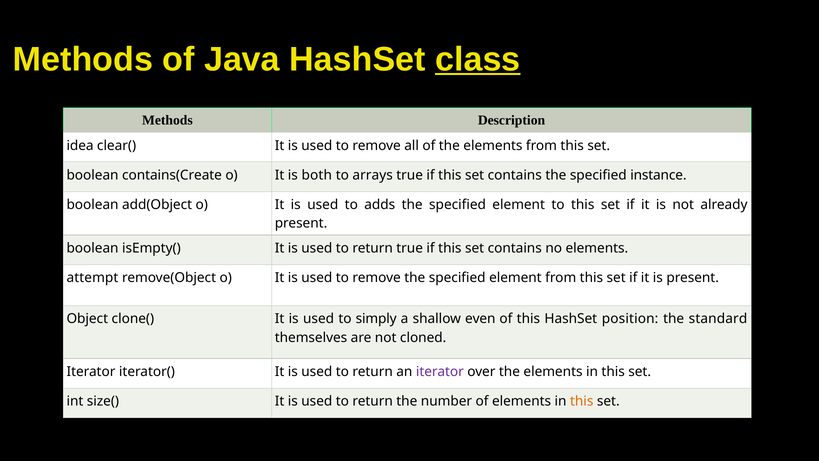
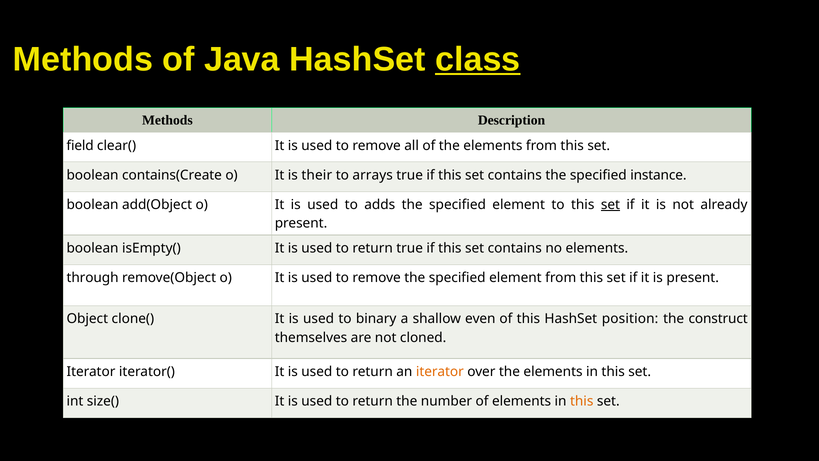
idea: idea -> field (80, 146)
both: both -> their (317, 175)
set underline: none -> present (610, 205)
attempt: attempt -> through (93, 278)
simply: simply -> binary (376, 319)
standard: standard -> construct (718, 319)
iterator colour: purple -> orange (440, 371)
